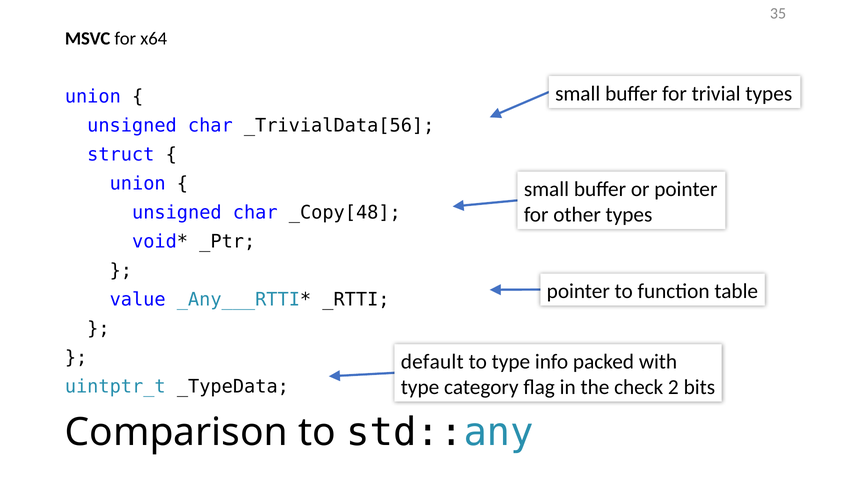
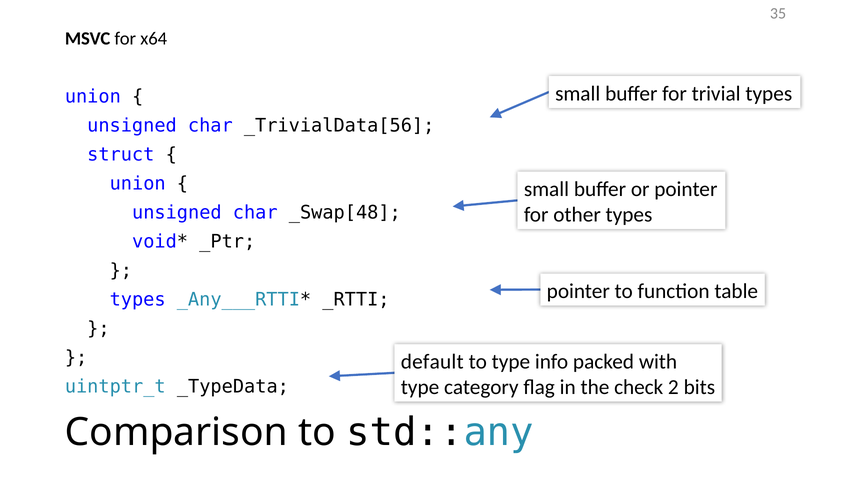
_Copy[48: _Copy[48 -> _Swap[48 (345, 212)
value: value -> types (138, 299)
